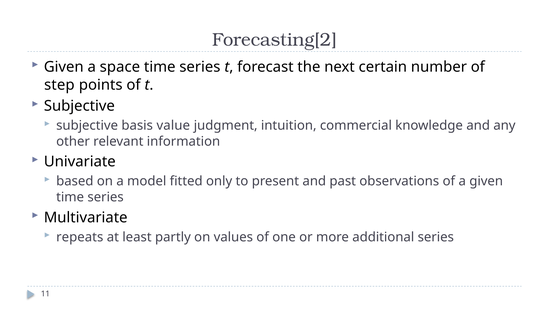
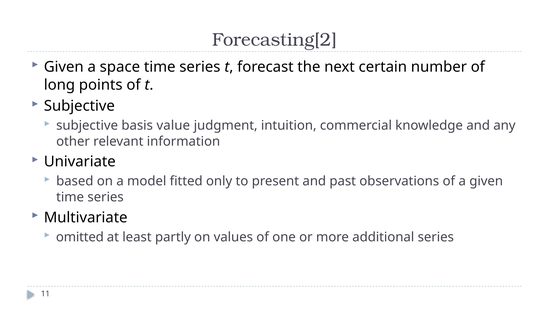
step: step -> long (59, 85)
repeats: repeats -> omitted (80, 237)
